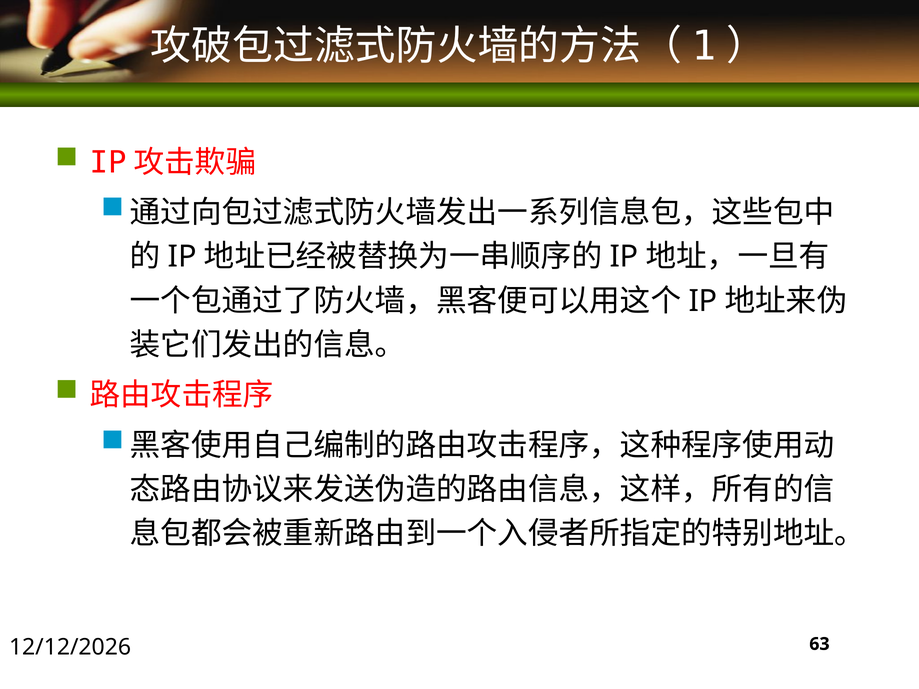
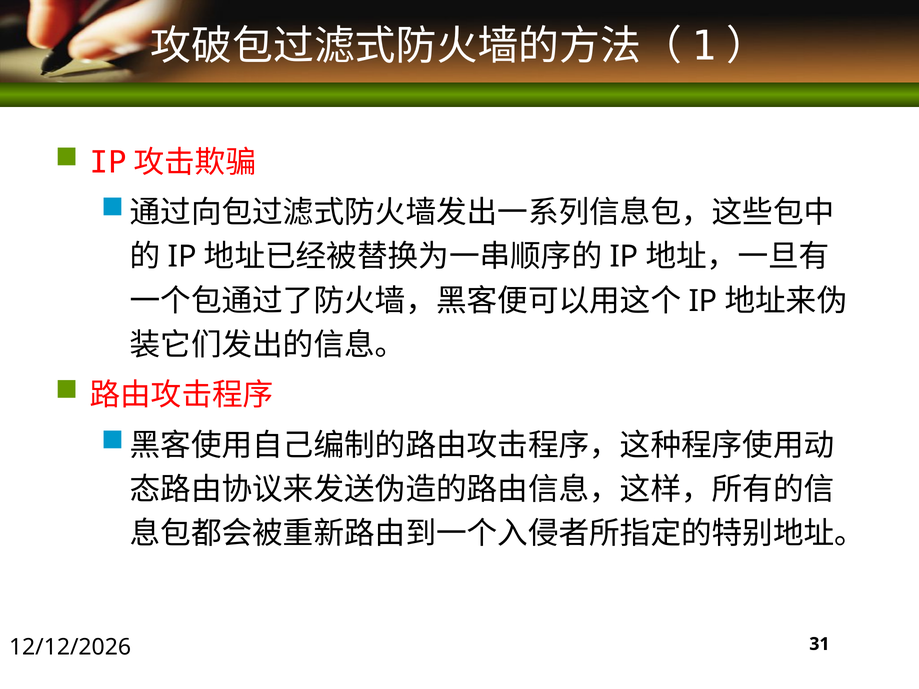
63: 63 -> 31 (819, 644)
